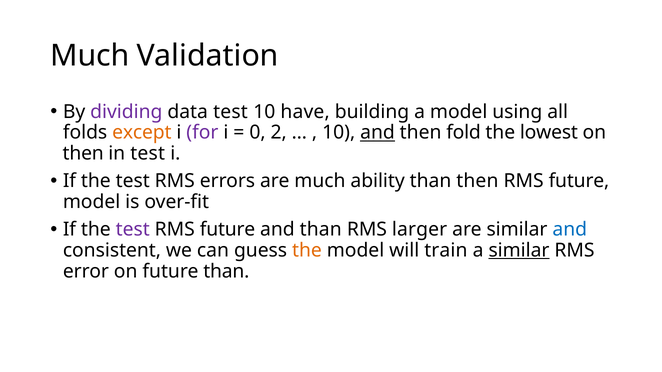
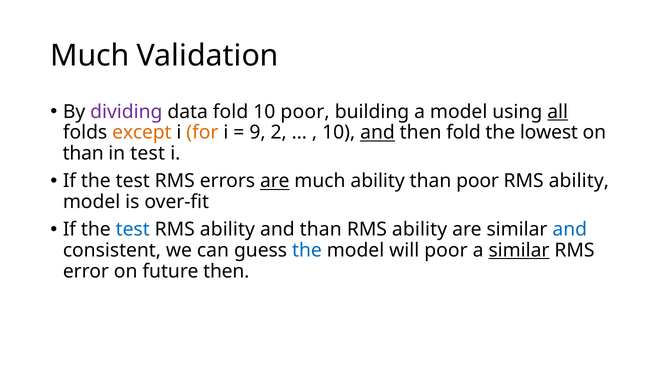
data test: test -> fold (231, 112)
10 have: have -> poor (305, 112)
all underline: none -> present (558, 112)
for colour: purple -> orange (202, 133)
0: 0 -> 9 (258, 133)
then: then -> than (83, 154)
are underline: none -> present (275, 181)
than then: then -> poor (478, 181)
future: future -> ability (579, 181)
test colour: purple -> blue (133, 230)
future: future -> ability (227, 230)
larger: larger -> ability (420, 230)
the colour: orange -> blue (307, 251)
will train: train -> poor (446, 251)
future than: than -> then (226, 271)
